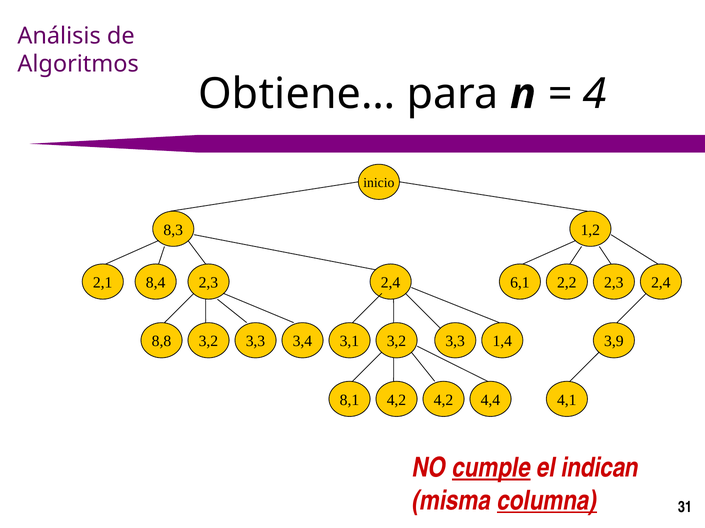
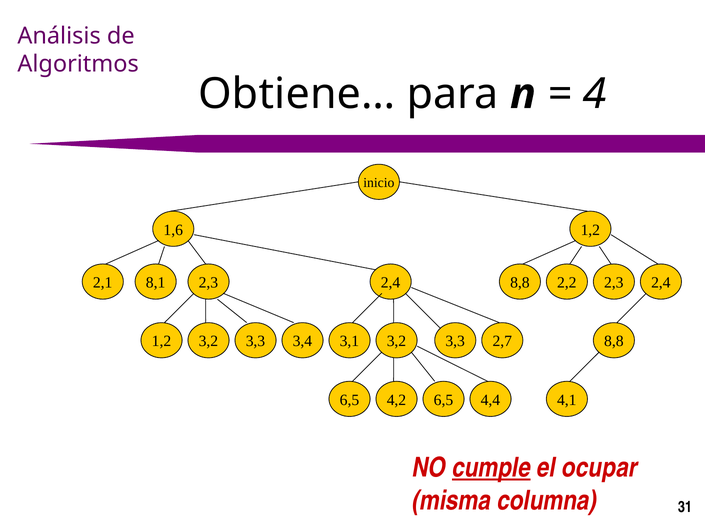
8,3: 8,3 -> 1,6 (173, 230)
8,4: 8,4 -> 8,1 (156, 283)
6,1: 6,1 -> 8,8 (520, 283)
8,8: 8,8 -> 1,2 (161, 342)
1,4: 1,4 -> 2,7 (502, 342)
3,9: 3,9 -> 8,8 (614, 342)
8,1: 8,1 -> 6,5 (349, 401)
4,2 4,2: 4,2 -> 6,5 (443, 401)
indican: indican -> ocupar (600, 468)
columna underline: present -> none (547, 501)
